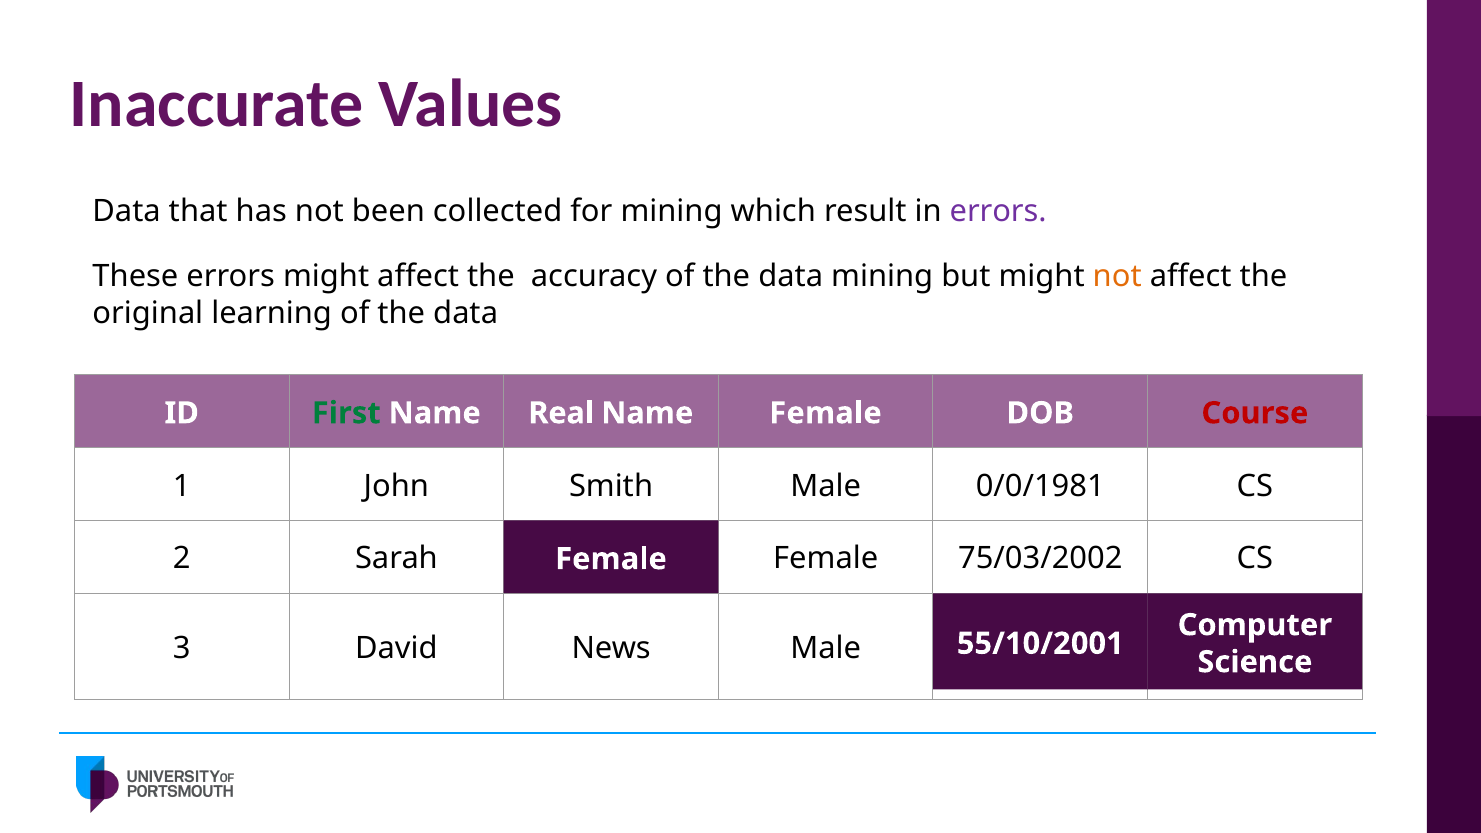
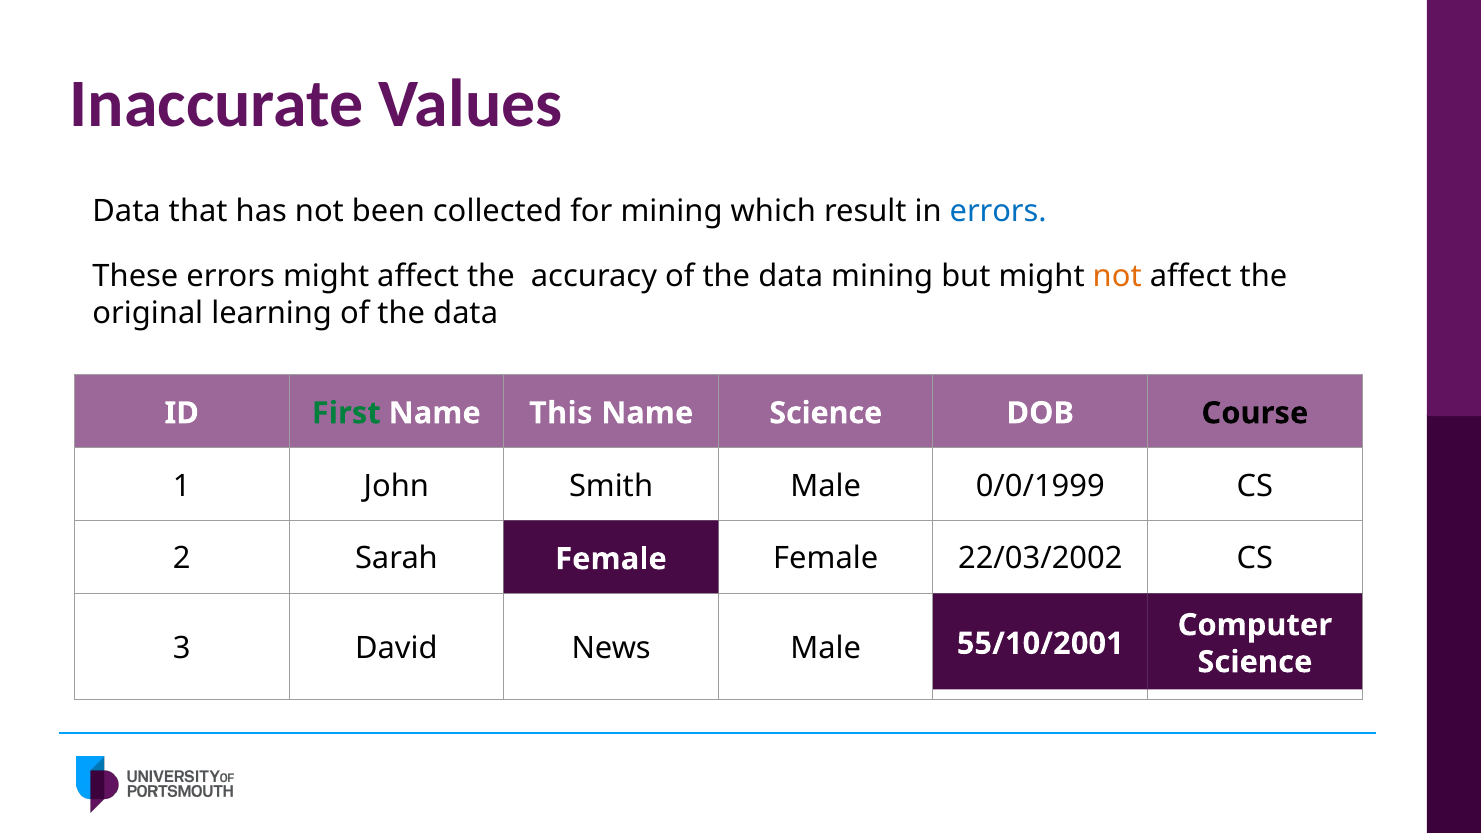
errors colour: purple -> blue (998, 211)
Real: Real -> This (561, 413)
Name Female: Female -> Science (826, 413)
Course colour: red -> black (1255, 413)
0/0/1981: 0/0/1981 -> 0/0/1999 (1040, 486)
75/03/2002: 75/03/2002 -> 22/03/2002 (1040, 559)
